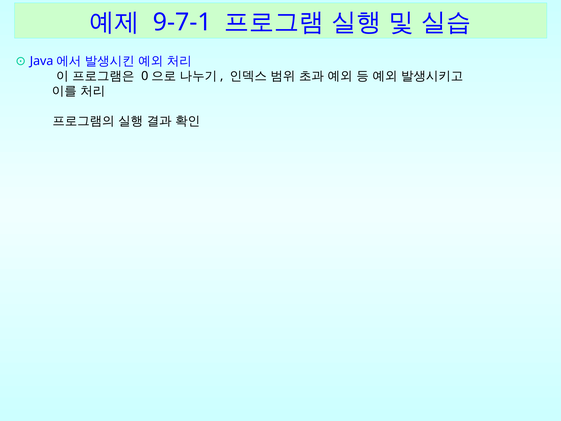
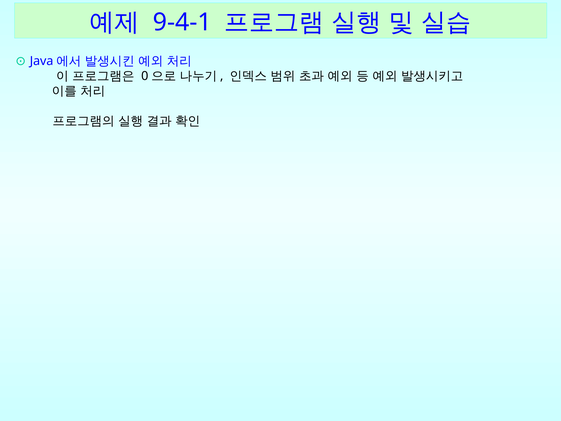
9-7-1: 9-7-1 -> 9-4-1 (182, 22)
